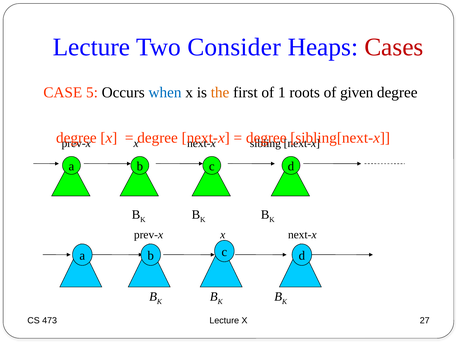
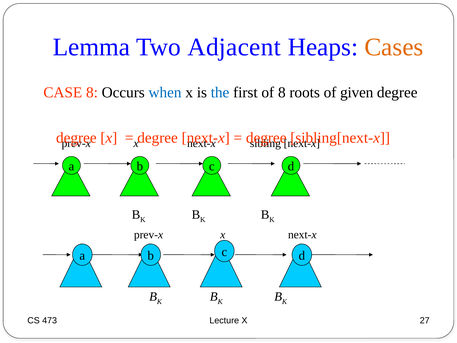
Lecture: Lecture -> Lemma (92, 47)
Consider: Consider -> Adjacent (234, 47)
Cases colour: red -> orange (394, 47)
CASE 5: 5 -> 8 (92, 93)
the colour: orange -> blue (220, 93)
of 1: 1 -> 8 (282, 93)
